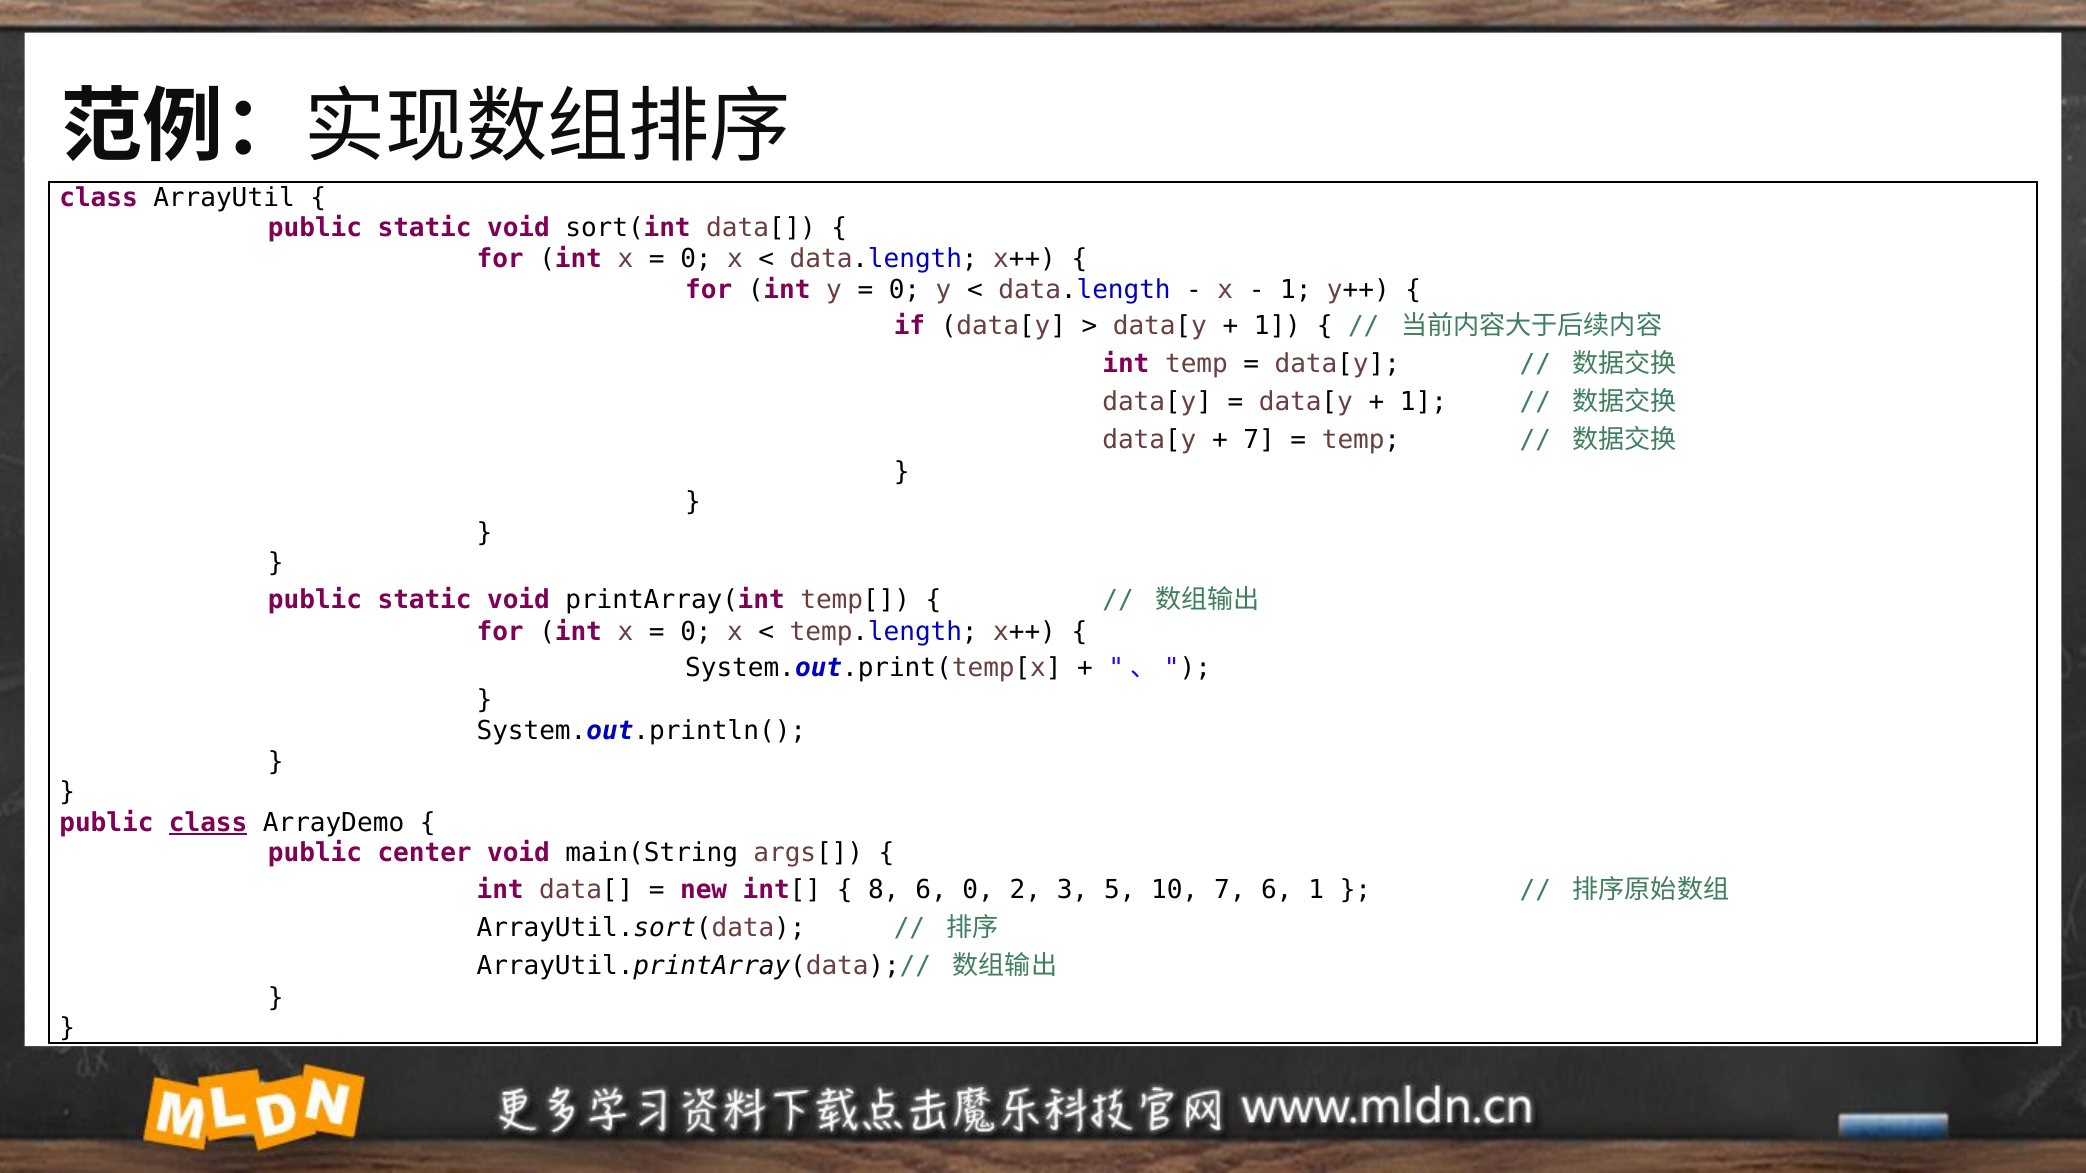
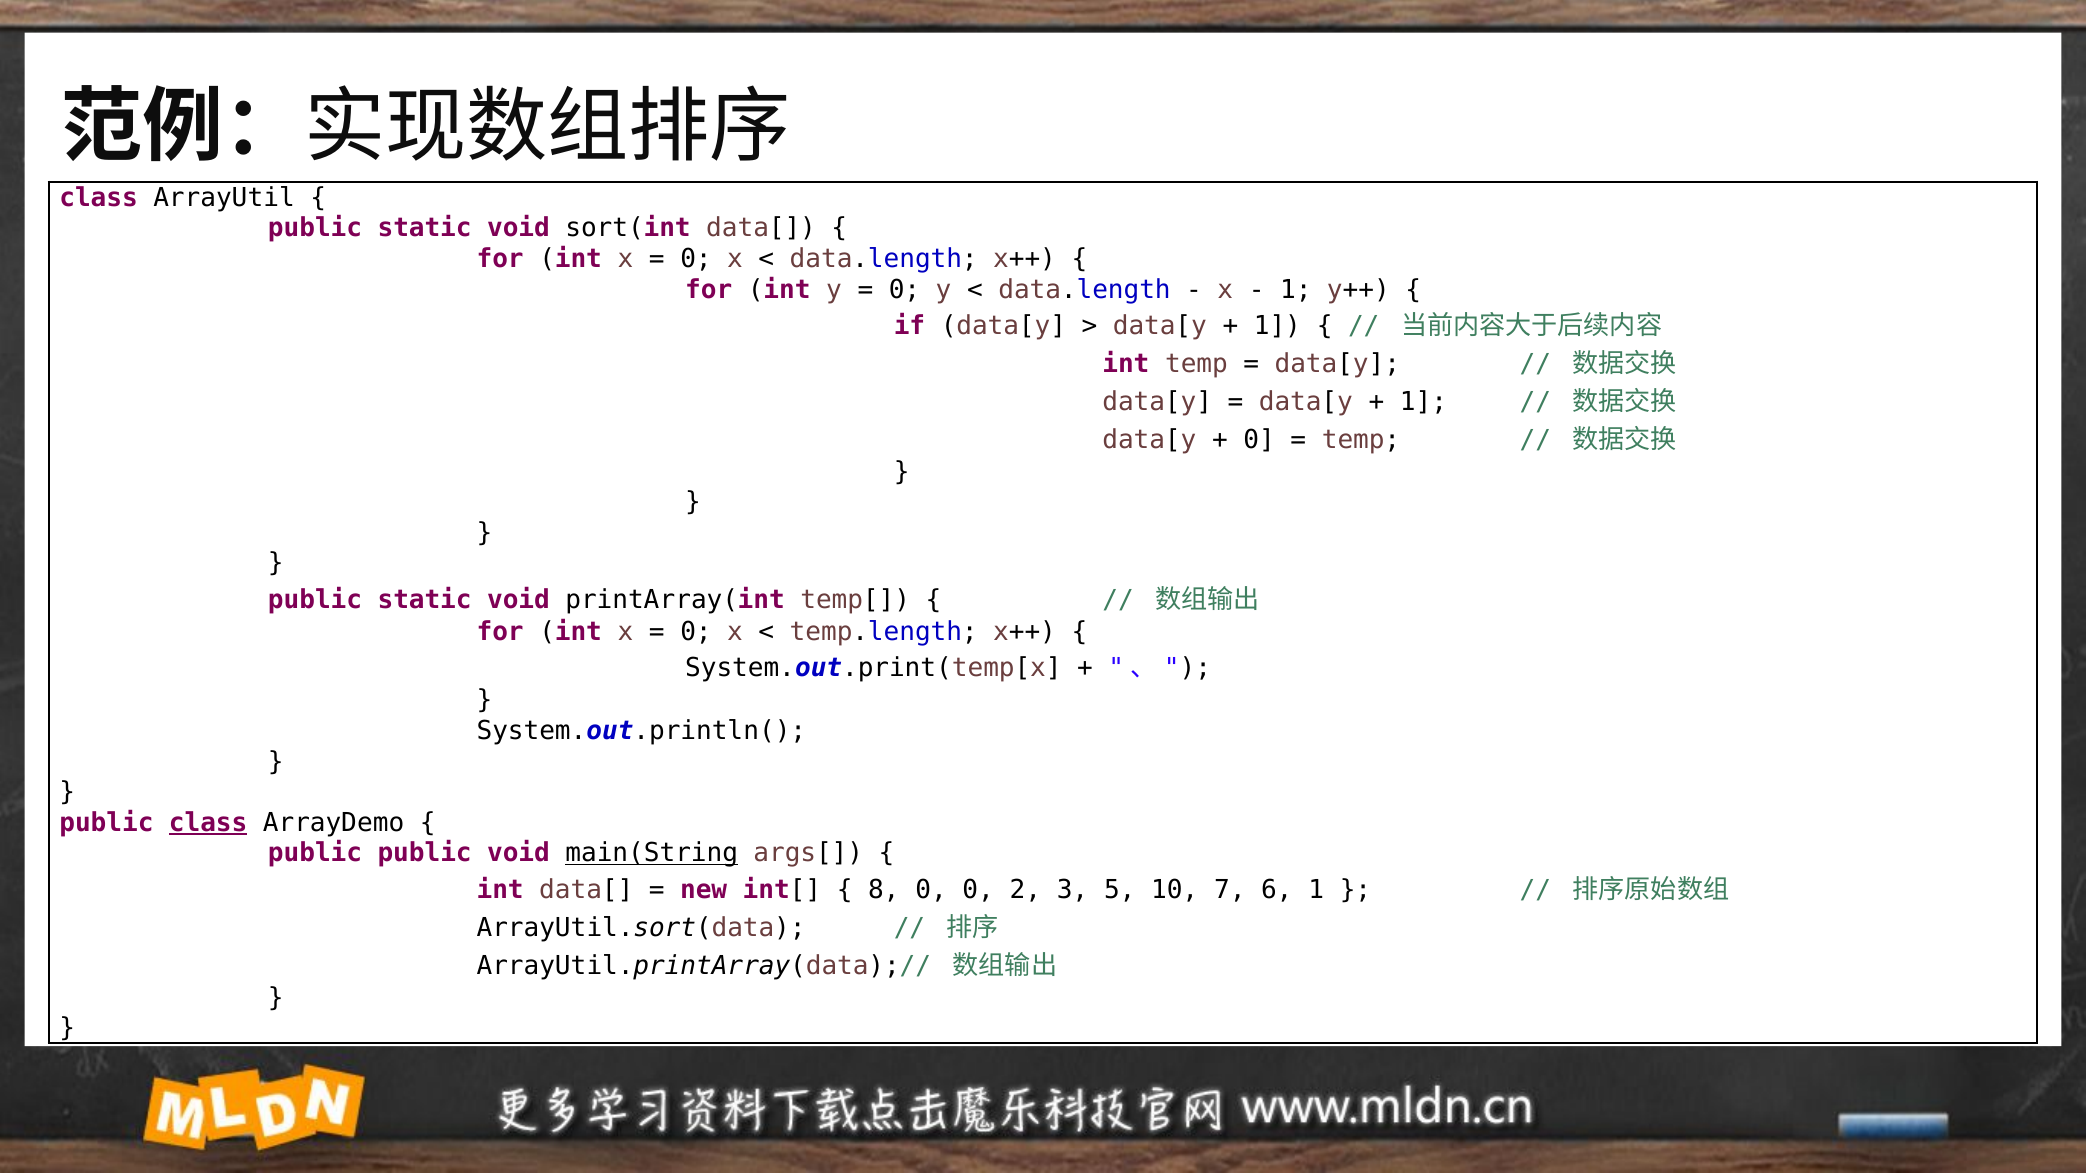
7: 7 -> 0 (1259, 440)
public center: center -> public (425, 854)
main(String underline: none -> present (652, 854)
8 6: 6 -> 0 (931, 890)
